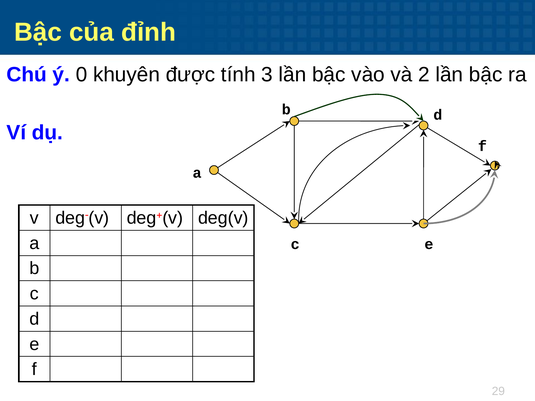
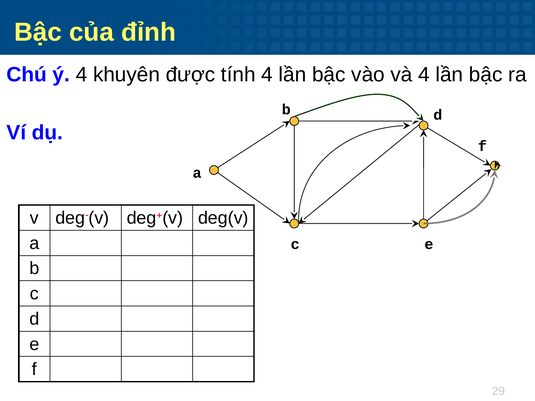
ý 0: 0 -> 4 (82, 75)
tính 3: 3 -> 4 (267, 75)
và 2: 2 -> 4 (424, 75)
